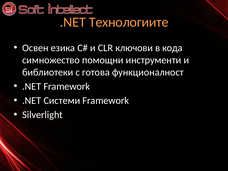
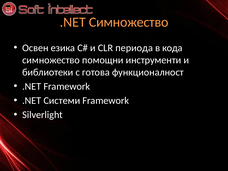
.NET Технологиите: Технологиите -> Симножество (129, 22)
ключови: ключови -> периода (134, 48)
